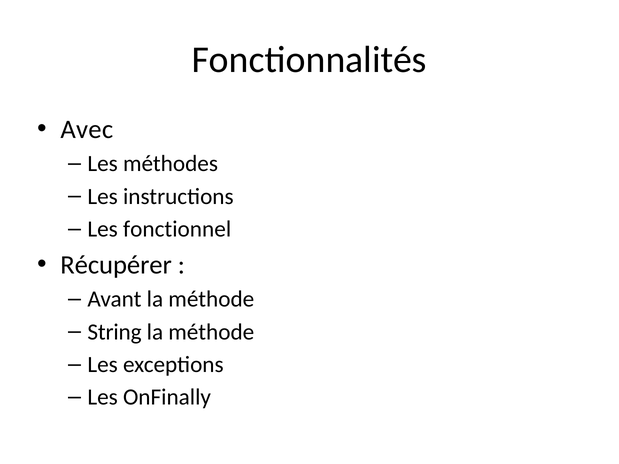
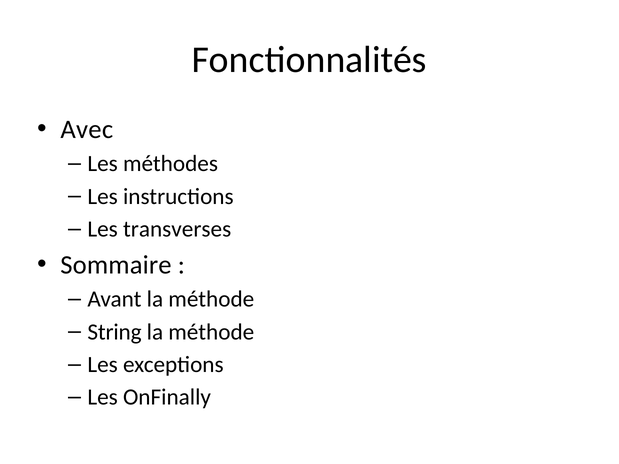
fonctionnel: fonctionnel -> transverses (177, 229)
Récupérer: Récupérer -> Sommaire (116, 265)
